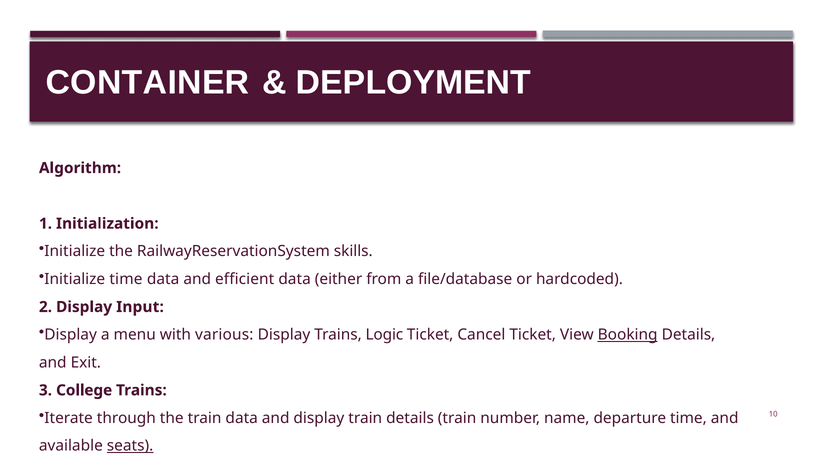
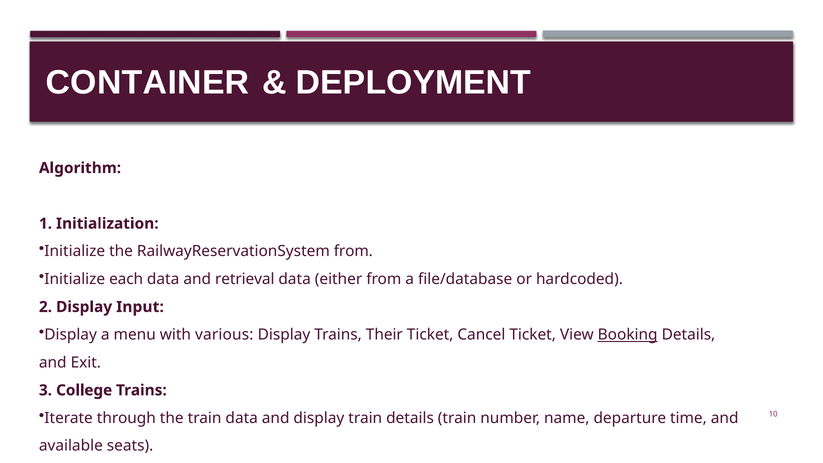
RailwayReservationSystem skills: skills -> from (353, 251)
Initialize time: time -> each (126, 279)
efficient: efficient -> retrieval (245, 279)
Logic: Logic -> Their (384, 335)
seats underline: present -> none (130, 446)
